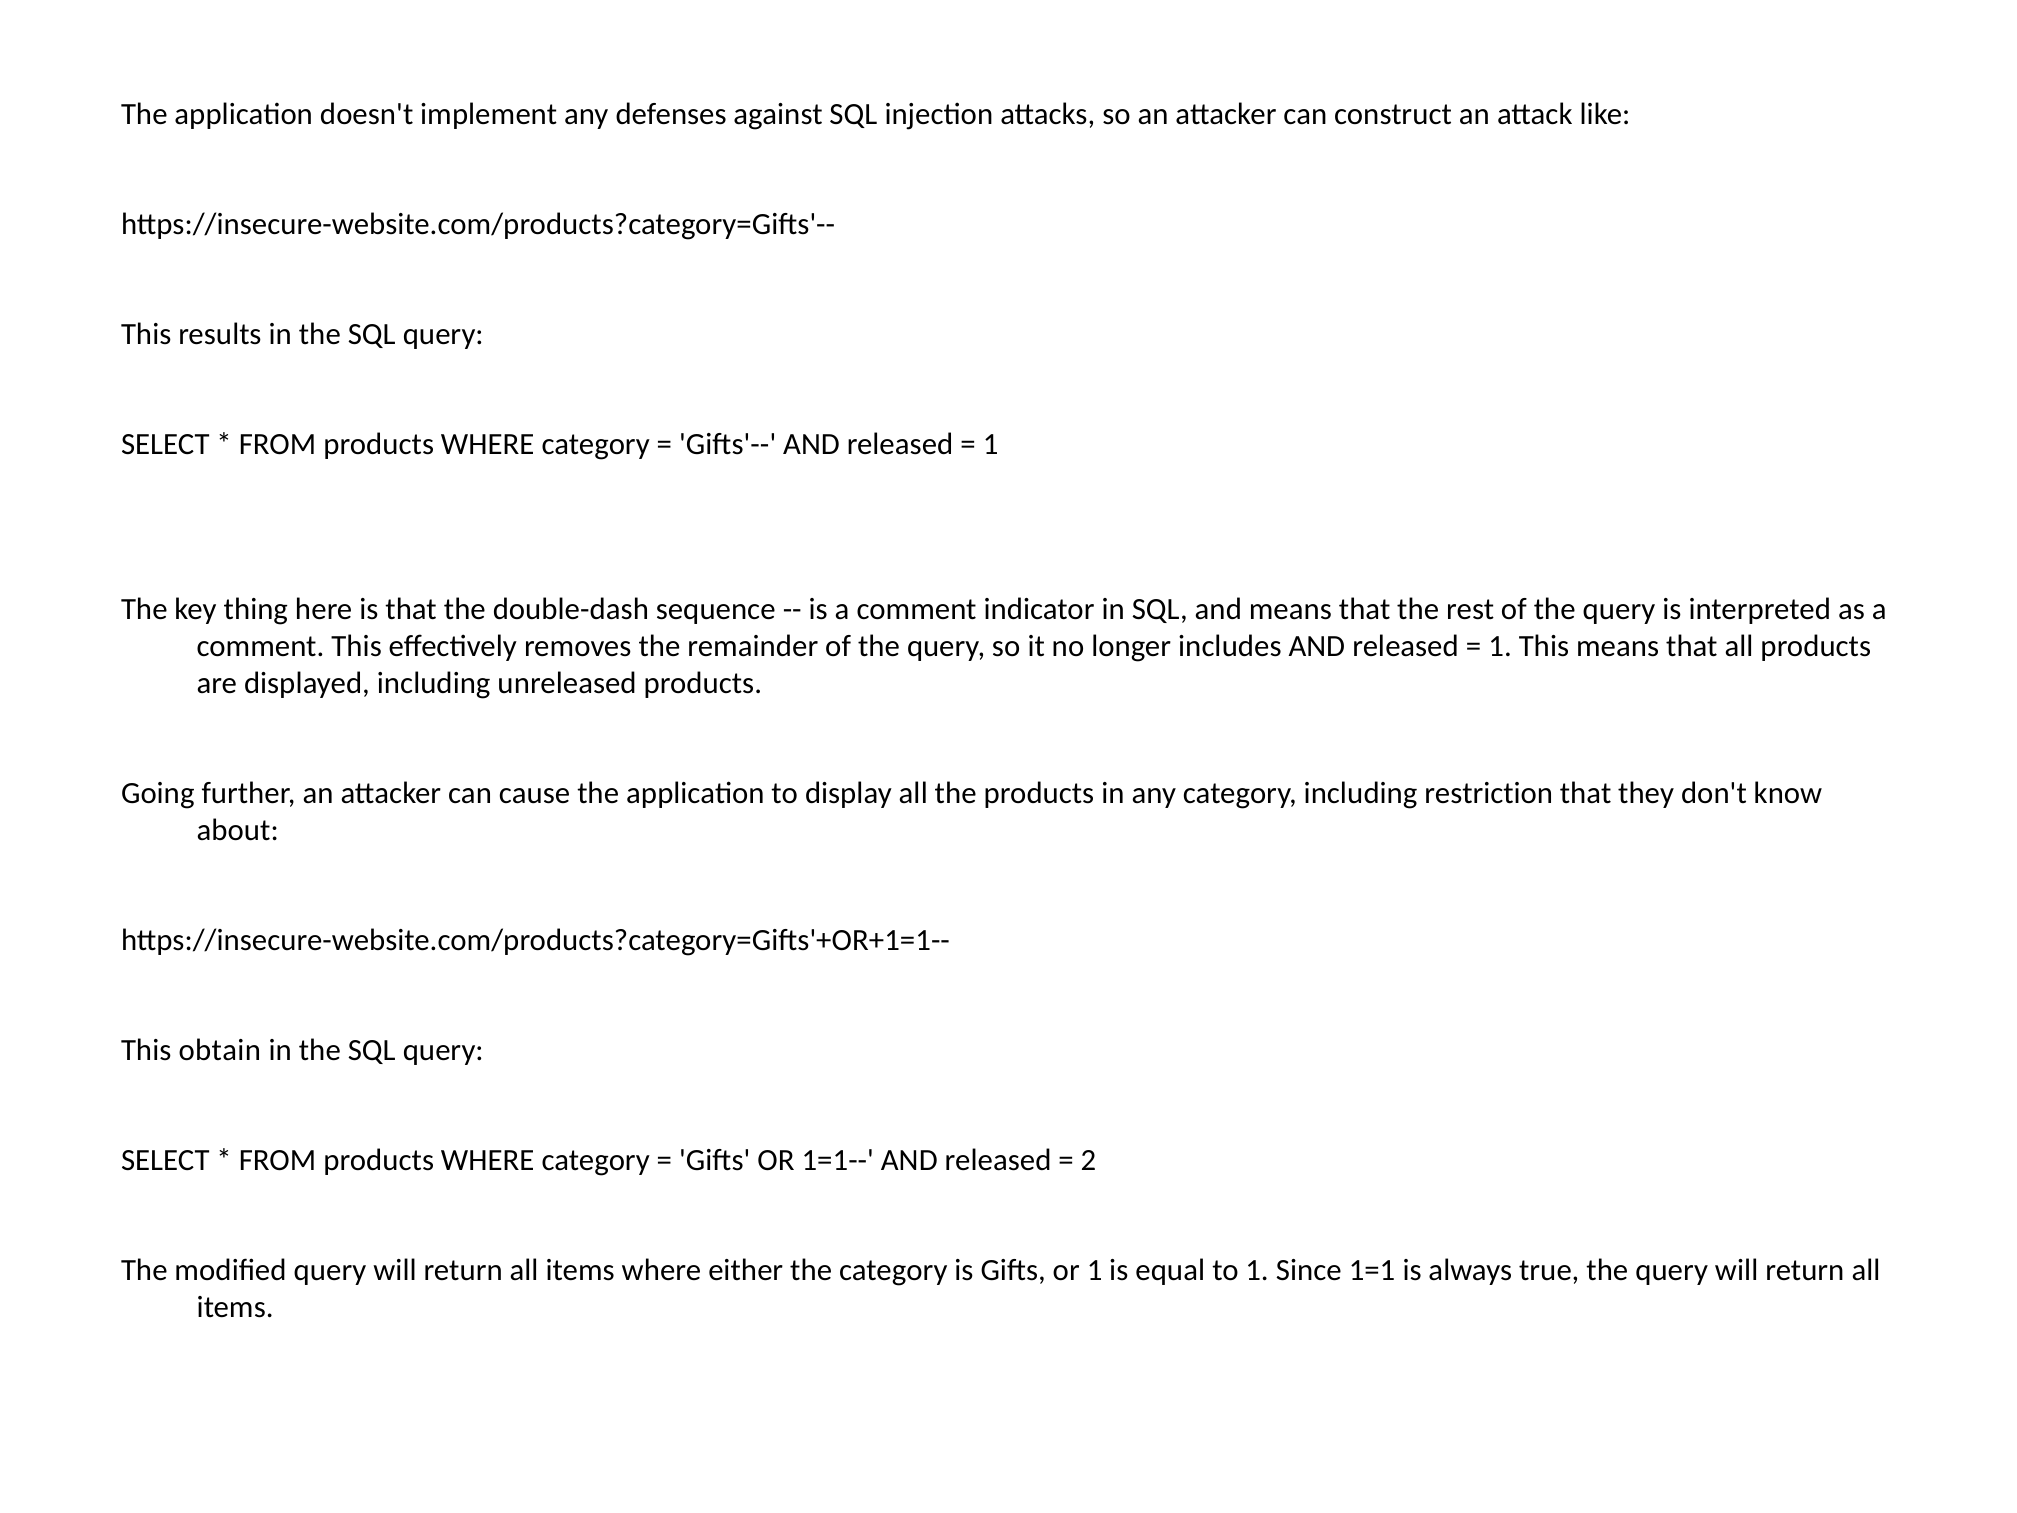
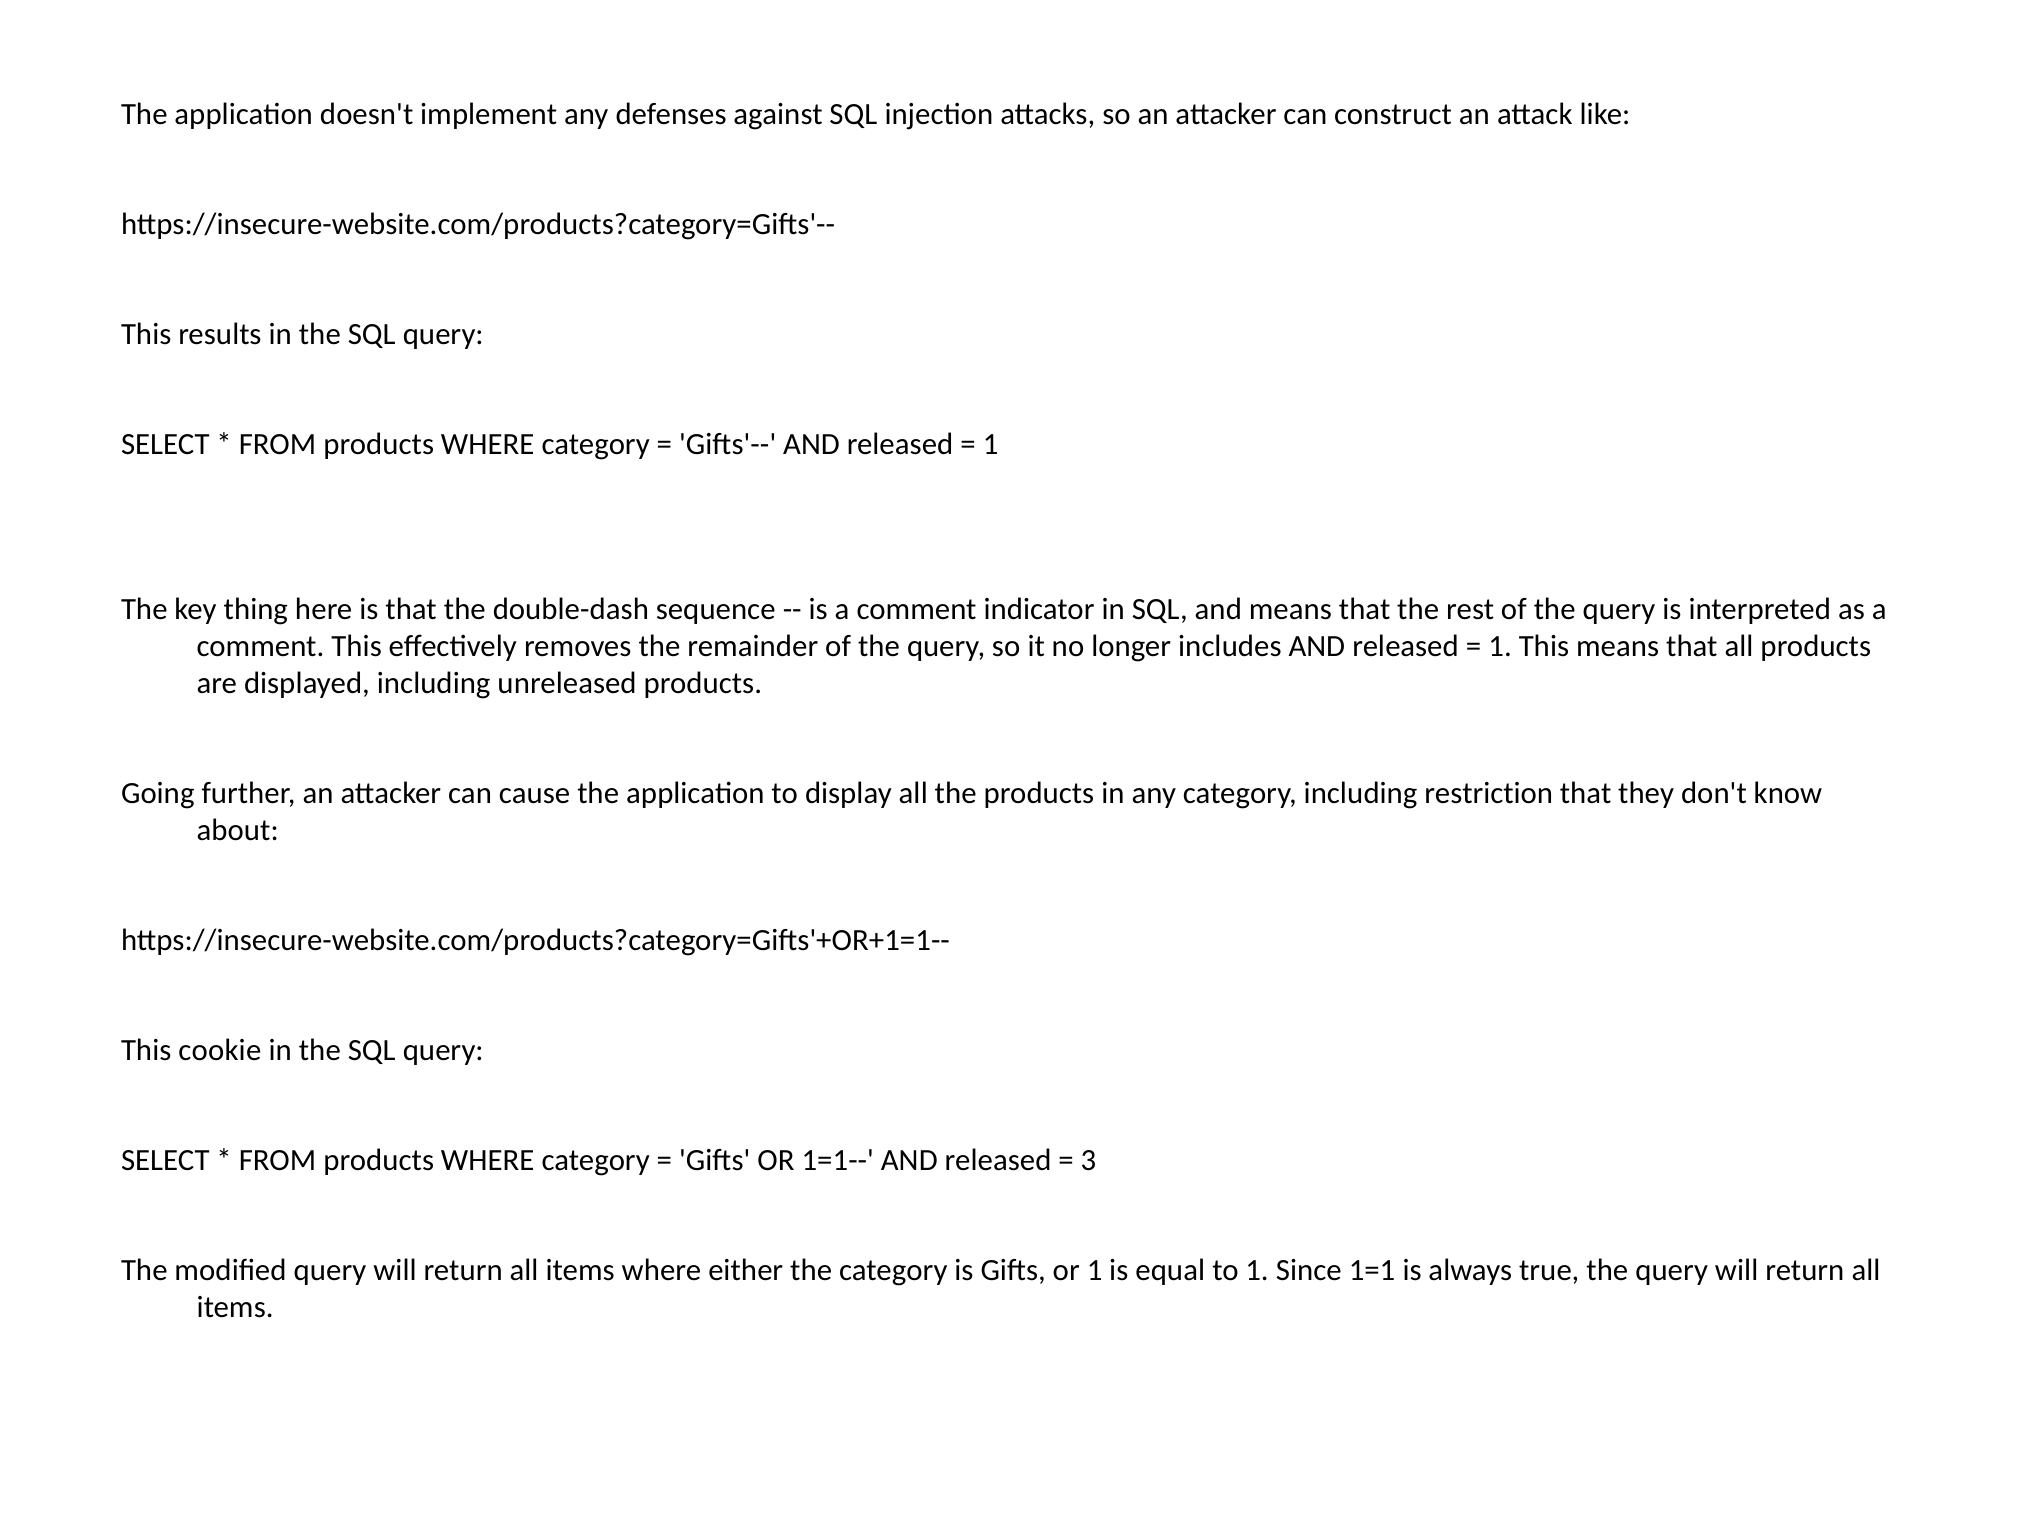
obtain: obtain -> cookie (220, 1050)
2: 2 -> 3 (1088, 1160)
